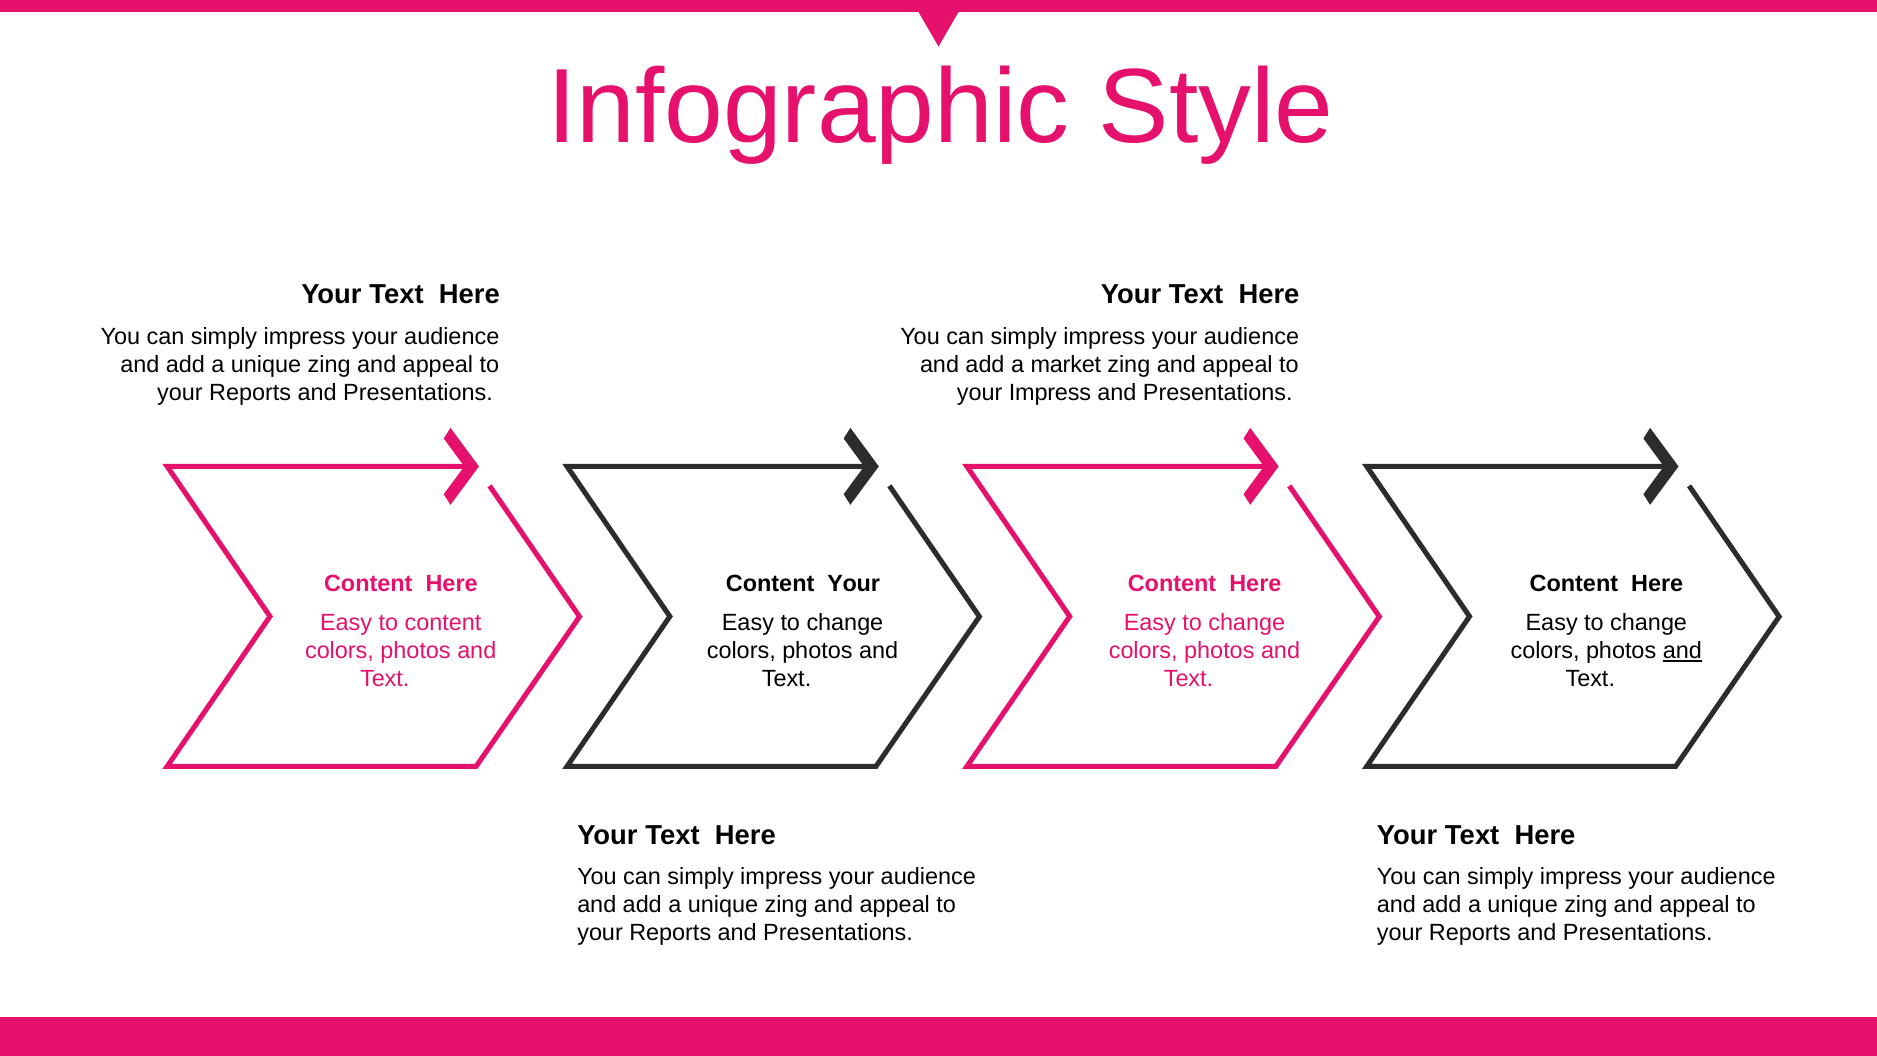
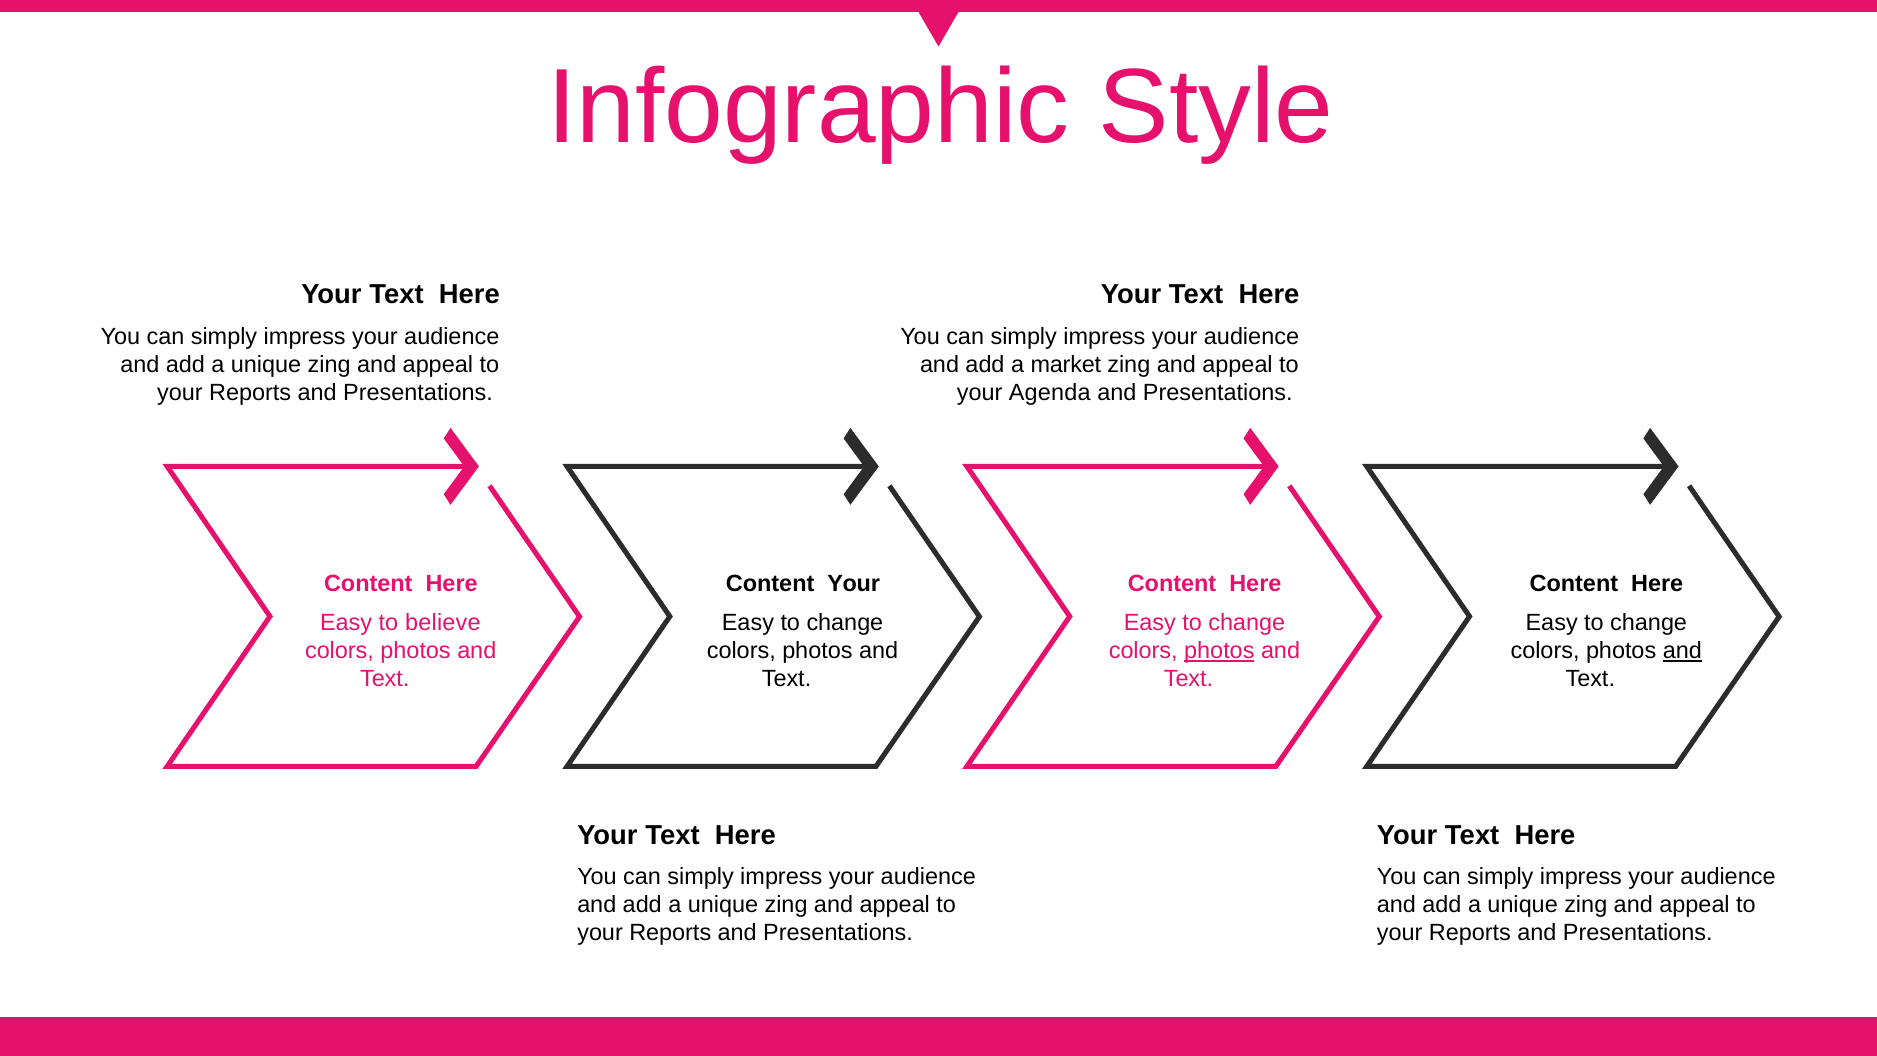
your Impress: Impress -> Agenda (1050, 393)
to content: content -> believe (443, 623)
photos underline: none -> present (1219, 651)
